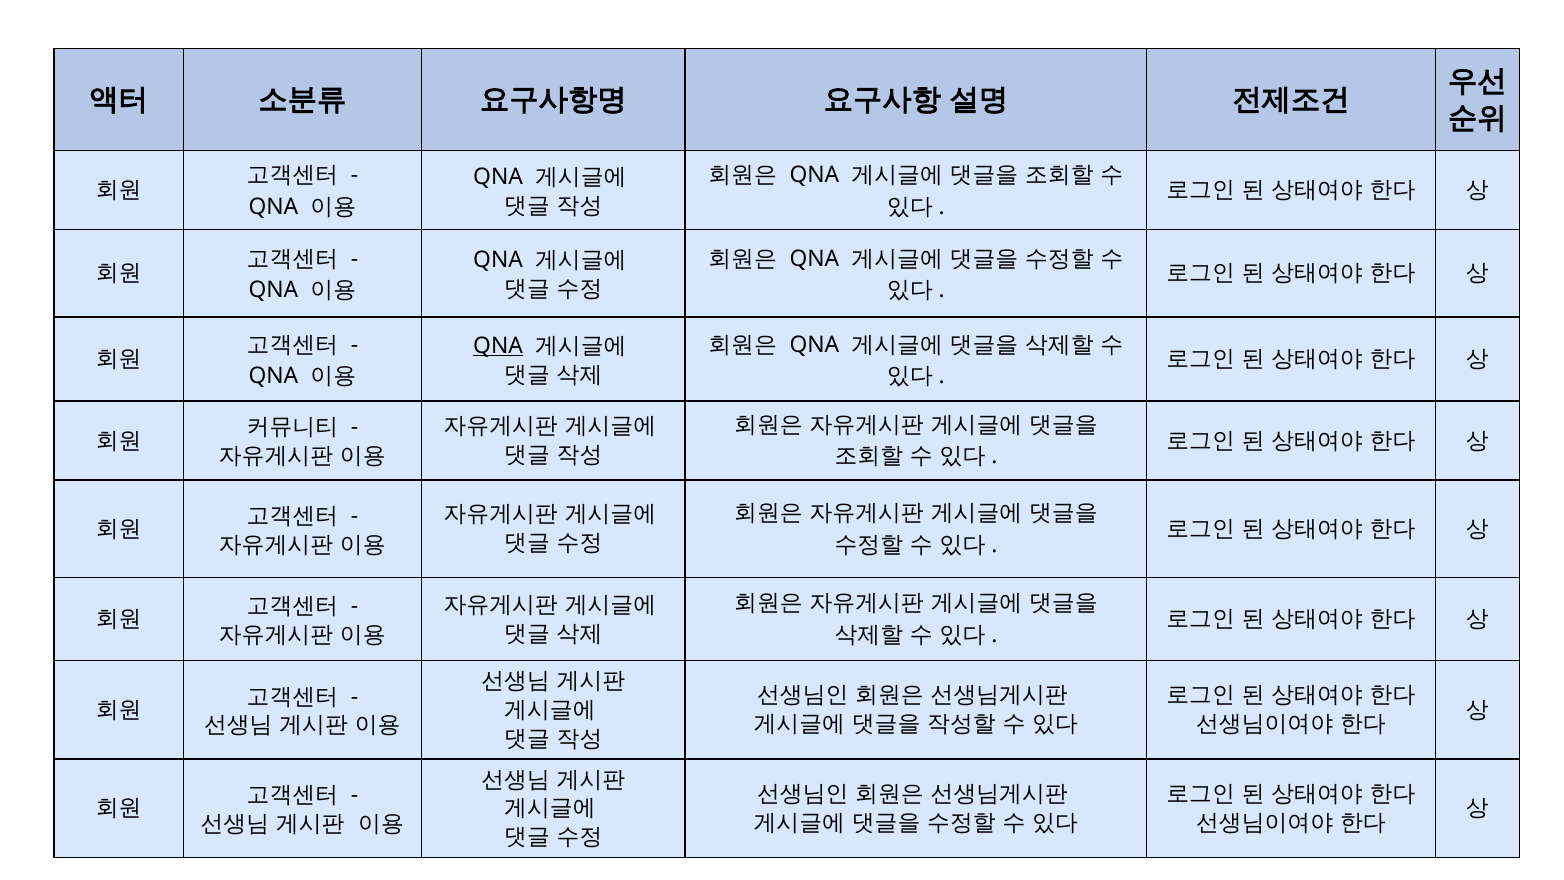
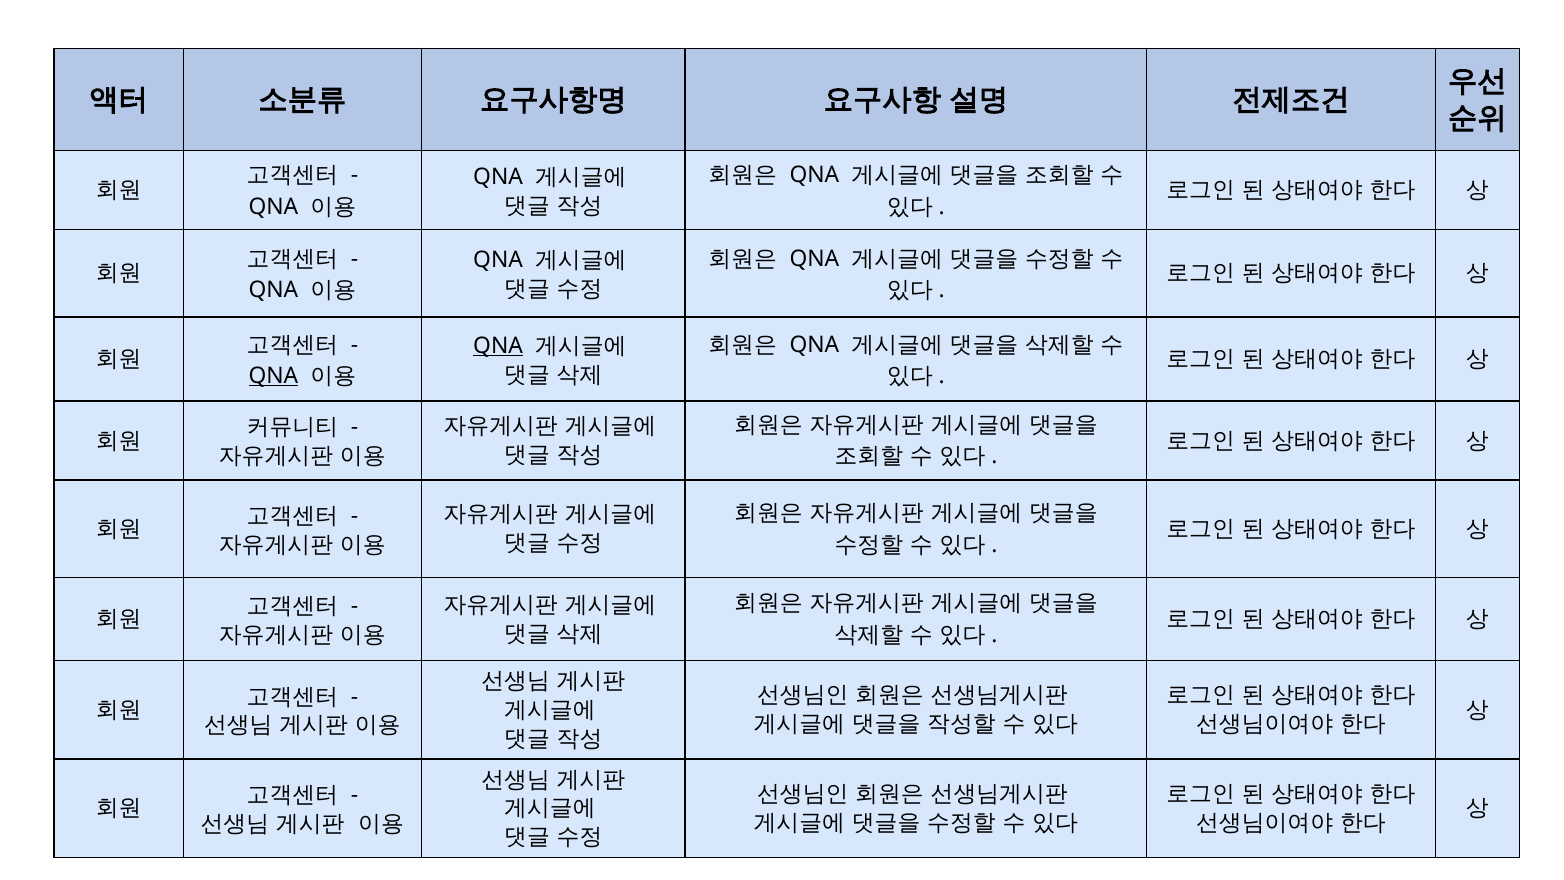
QNA underline: none -> present (273, 376)
